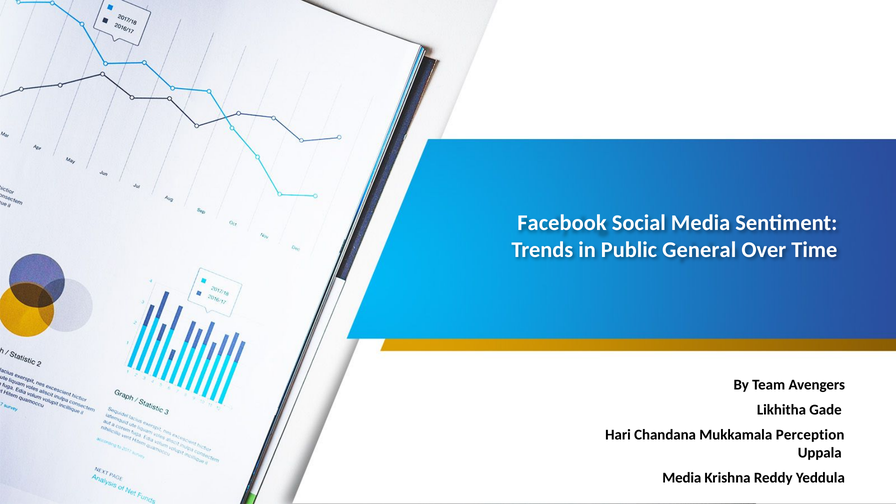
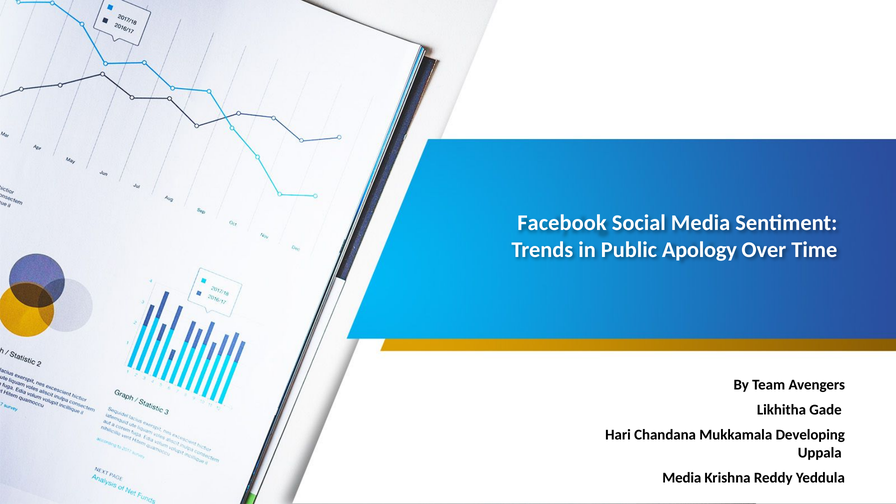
General: General -> Apology (699, 250)
Perception: Perception -> Developing (810, 435)
